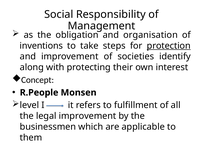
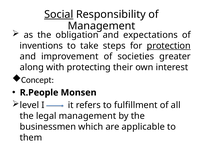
Social underline: none -> present (59, 14)
organisation: organisation -> expectations (151, 35)
identify: identify -> greater (175, 57)
legal improvement: improvement -> management (87, 116)
